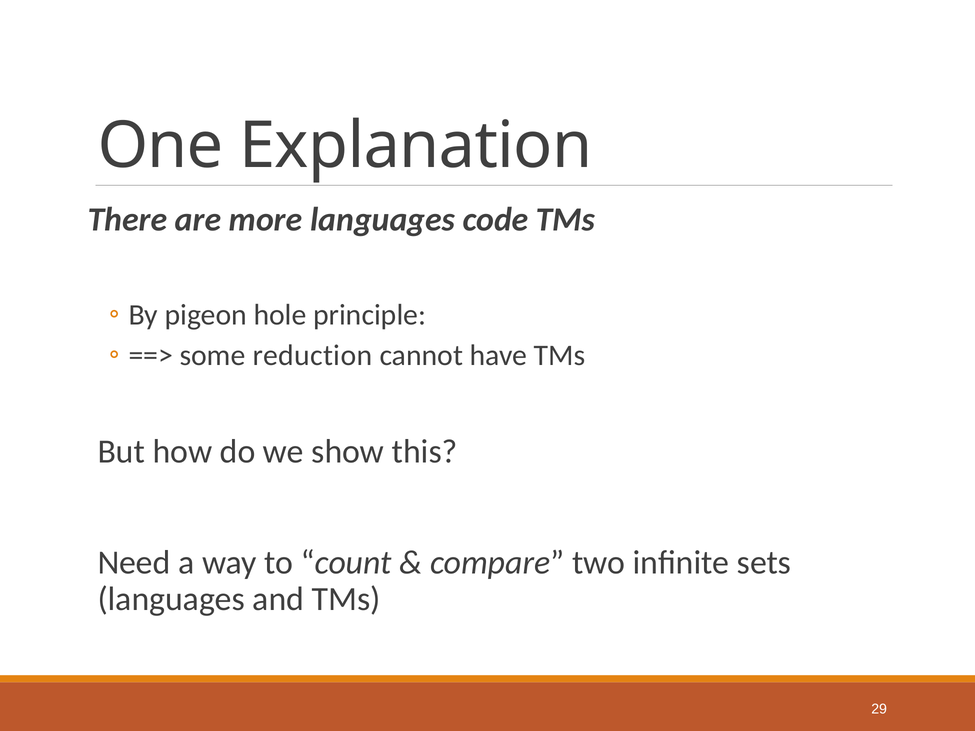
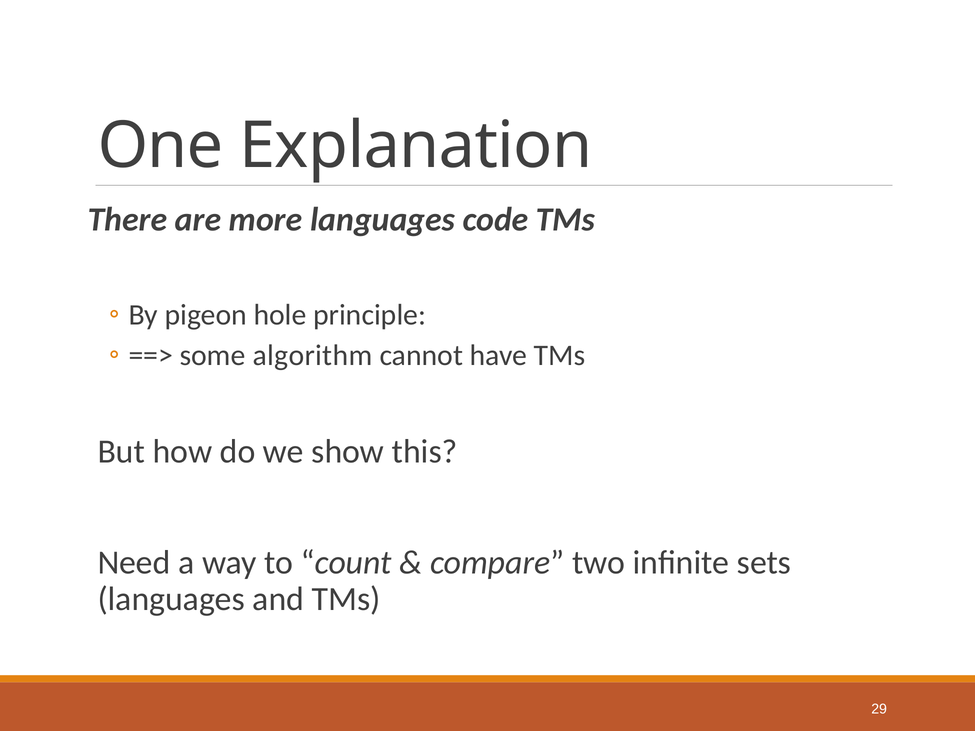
reduction: reduction -> algorithm (312, 355)
